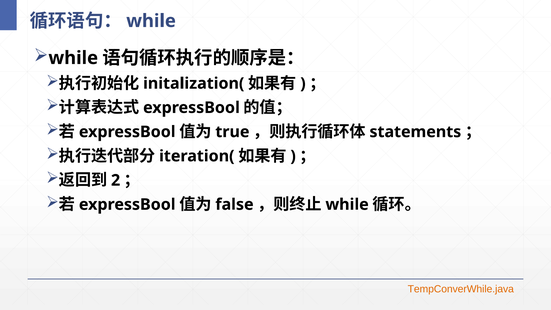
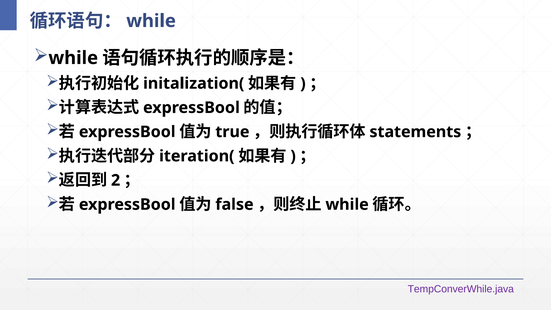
TempConverWhile.java colour: orange -> purple (461, 289)
